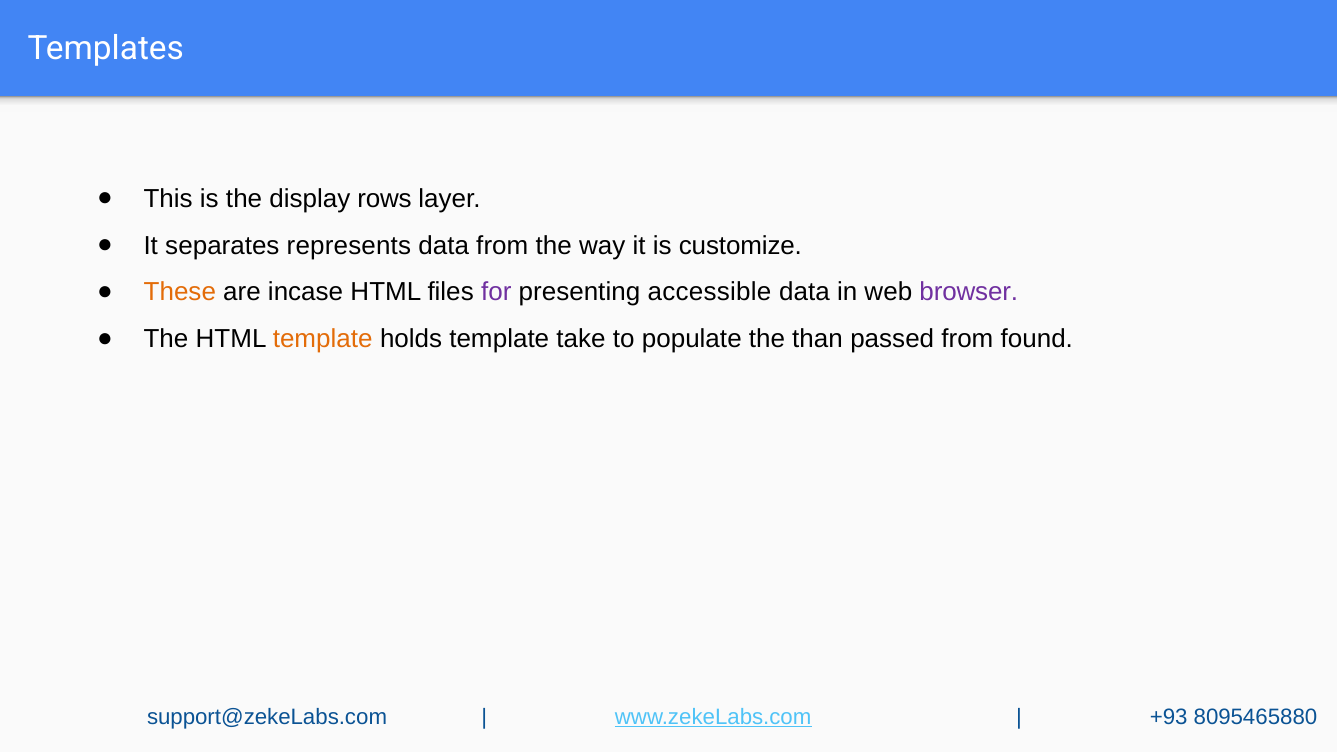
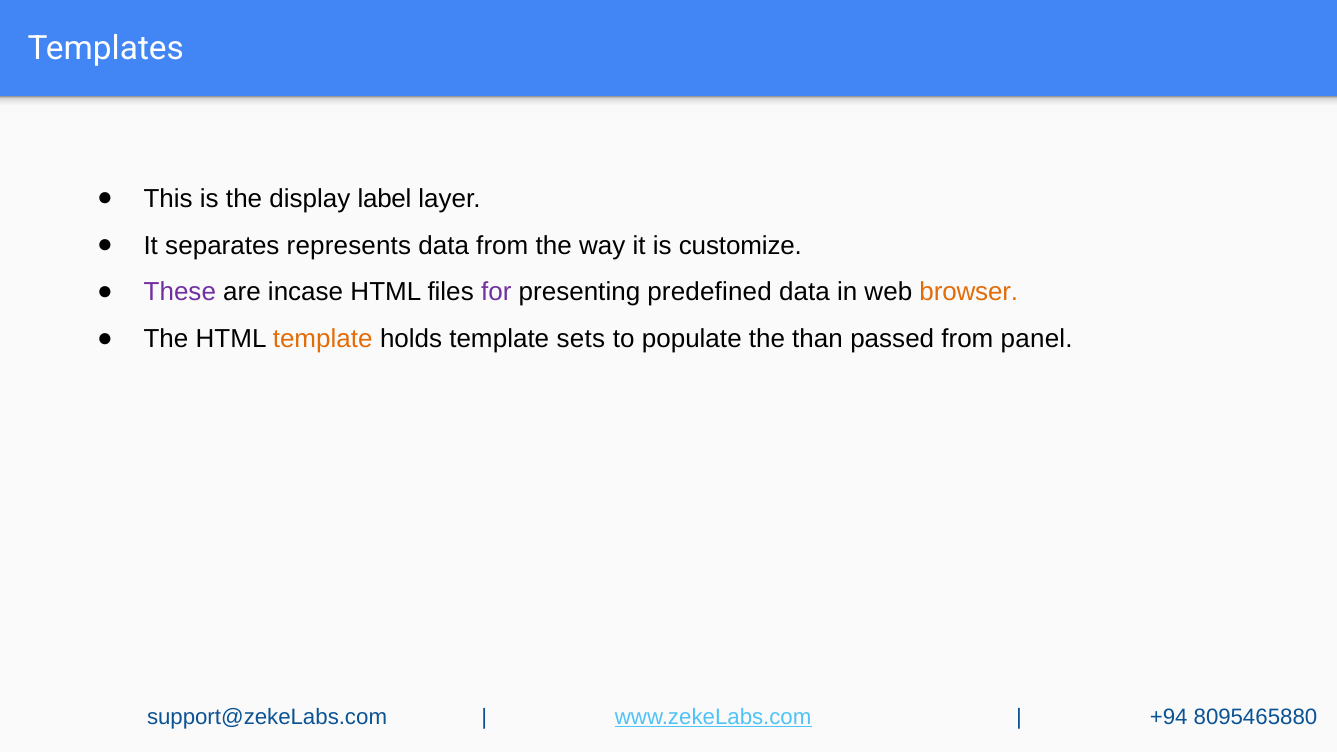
rows: rows -> label (385, 199)
These colour: orange -> purple (180, 292)
accessible: accessible -> predefined (710, 292)
browser colour: purple -> orange (969, 292)
take: take -> sets (581, 339)
found: found -> panel (1037, 339)
+93: +93 -> +94 (1169, 717)
